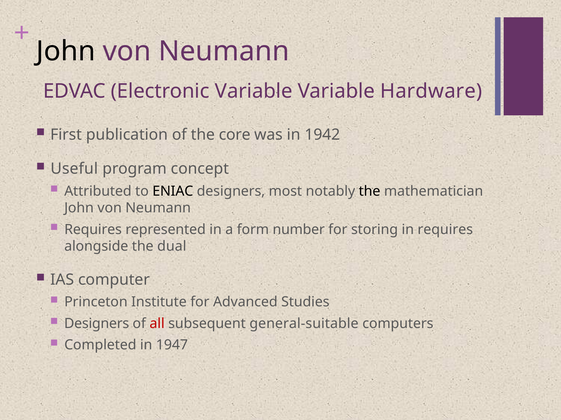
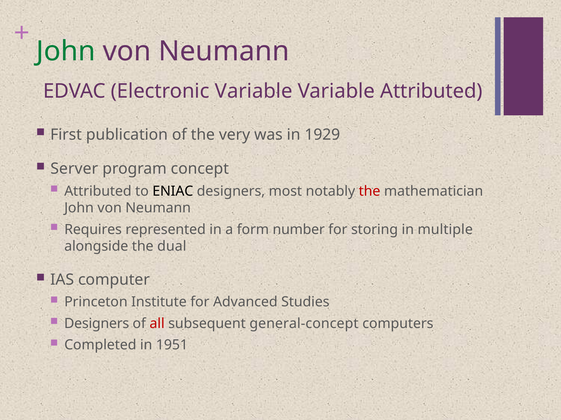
John colour: black -> green (66, 51)
Variable Hardware: Hardware -> Attributed (431, 91)
core: core -> very (235, 135)
1942: 1942 -> 1929 (322, 135)
Useful: Useful -> Server (74, 169)
the colour: black -> red (370, 191)
in requires: requires -> multiple (445, 230)
general-suitable: general-suitable -> general-concept (304, 324)
1947: 1947 -> 1951 (172, 346)
